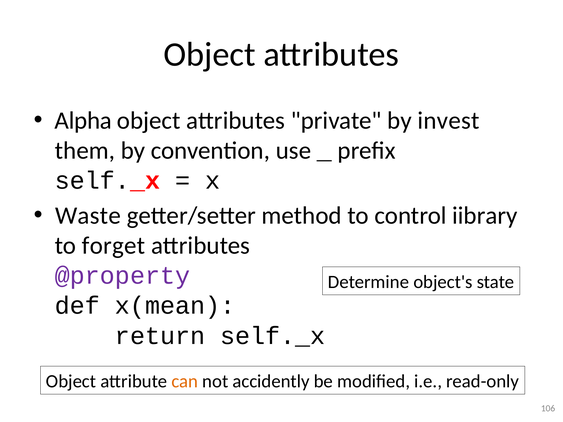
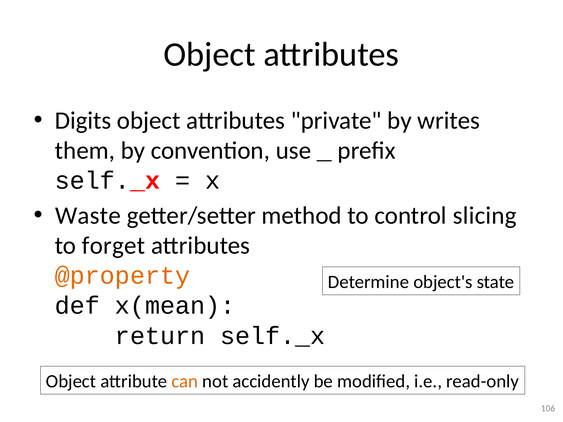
Alpha: Alpha -> Digits (83, 121)
invest: invest -> writes (449, 121)
iibrary: iibrary -> slicing (485, 216)
@property colour: purple -> orange (123, 276)
